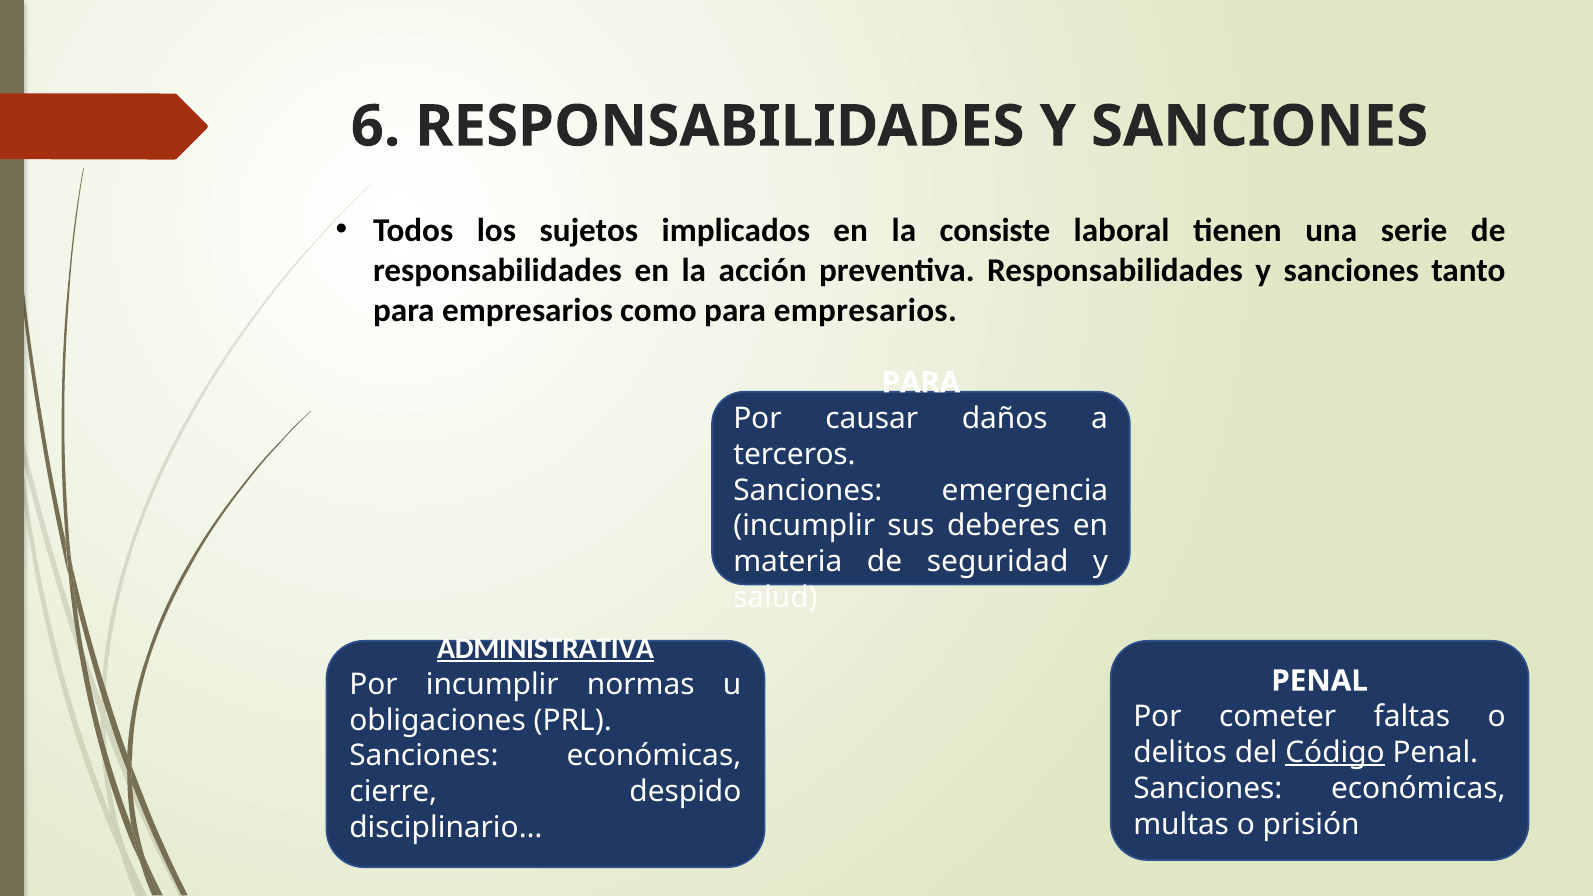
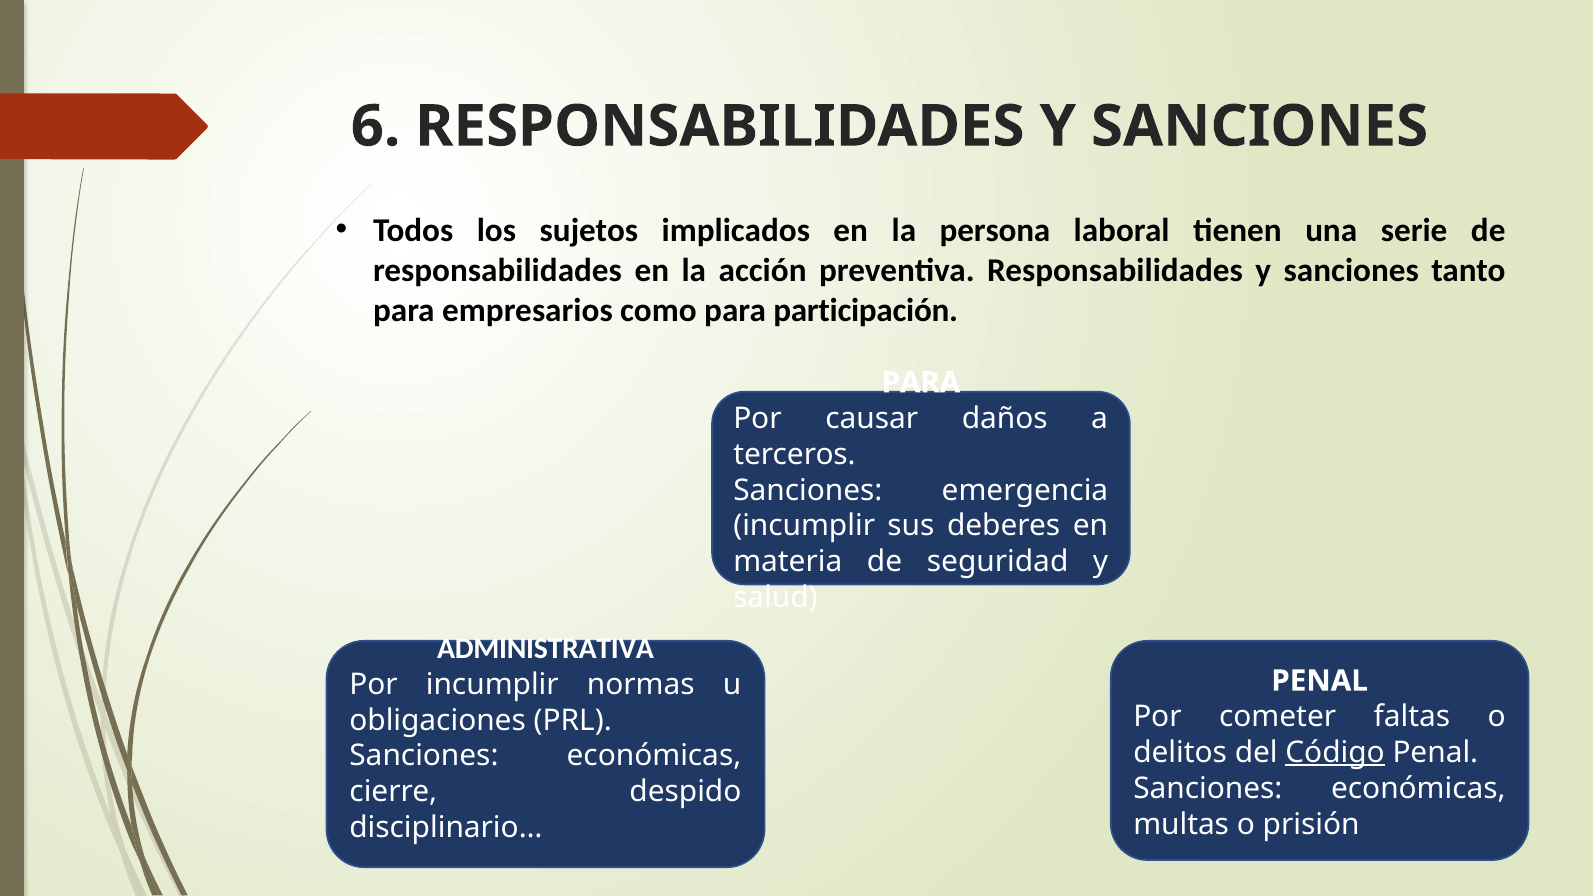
consiste: consiste -> persona (995, 231)
como para empresarios: empresarios -> participación (866, 311)
ADMINISTRATIVA underline: present -> none (546, 649)
